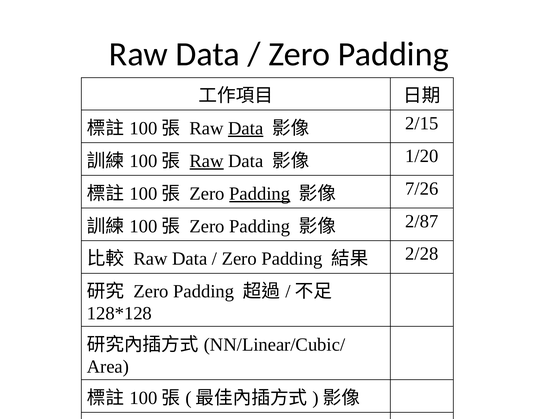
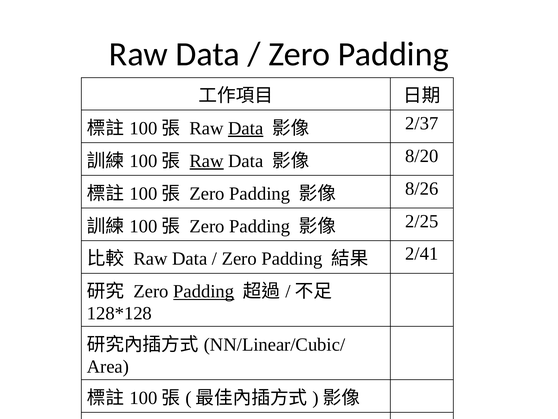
2/15: 2/15 -> 2/37 (422, 123)
1/20: 1/20 -> 8/20 (422, 156)
Padding underline: present -> none (260, 193)
7/26: 7/26 -> 8/26 (422, 188)
2/87: 2/87 -> 2/25 (422, 221)
2/28: 2/28 -> 2/41 (422, 254)
Padding underline: none -> present (204, 291)
